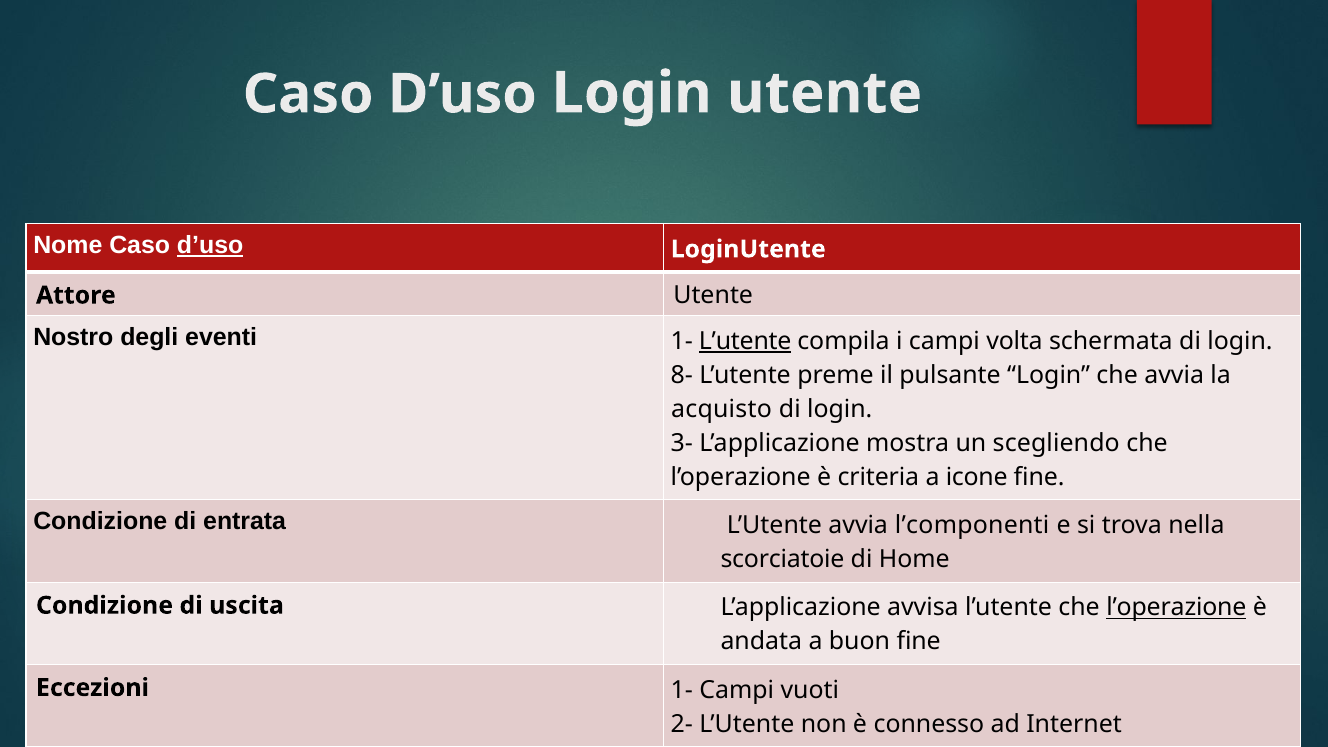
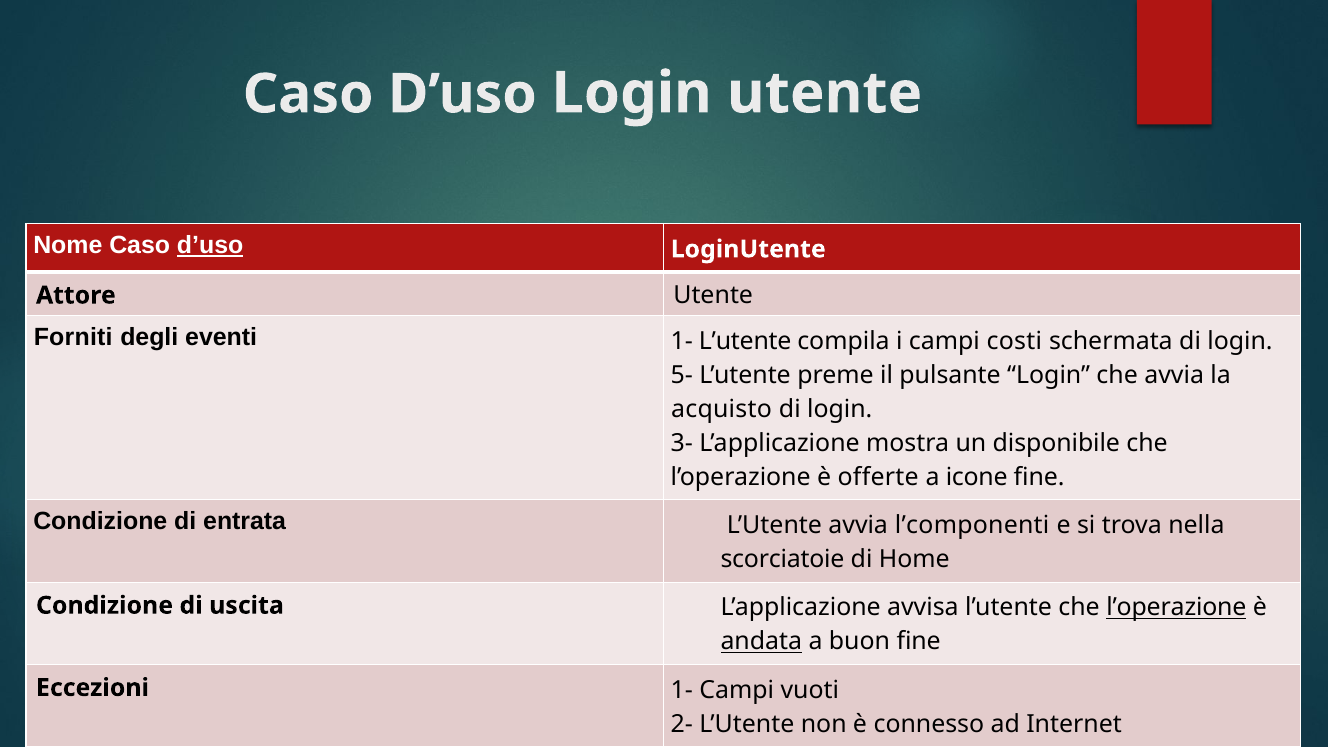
Nostro: Nostro -> Forniti (73, 338)
L’utente underline: present -> none (745, 341)
volta: volta -> costi (1014, 341)
8-: 8- -> 5- (682, 375)
scegliendo: scegliendo -> disponibile (1056, 443)
criteria: criteria -> offerte (878, 477)
andata underline: none -> present (761, 642)
